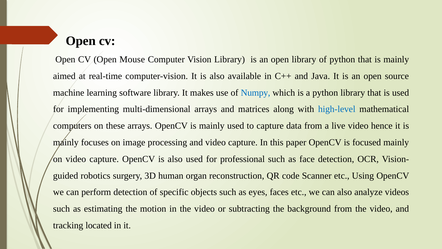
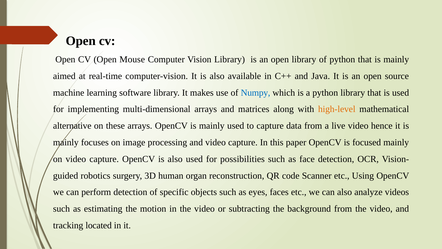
high-level colour: blue -> orange (337, 109)
computers: computers -> alternative (72, 126)
professional: professional -> possibilities (242, 159)
